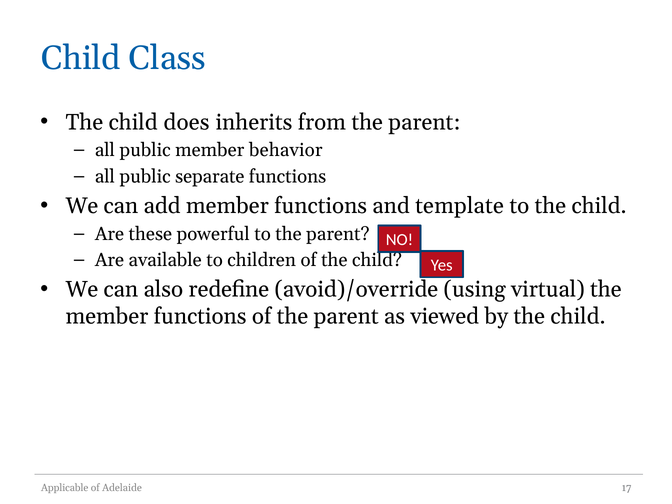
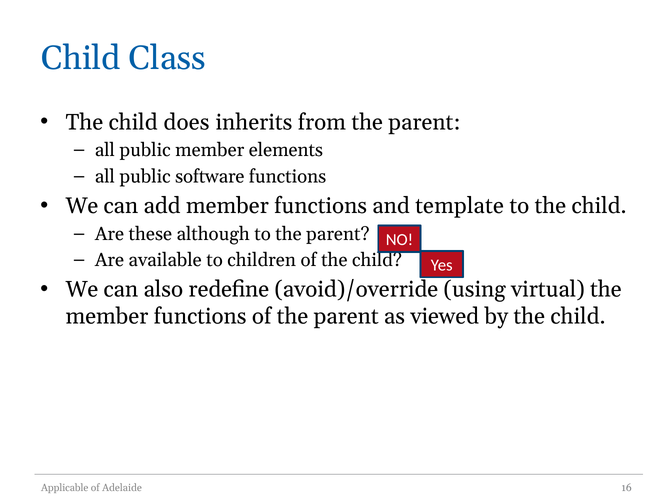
behavior: behavior -> elements (286, 150)
separate: separate -> software (210, 176)
powerful: powerful -> although (213, 234)
17: 17 -> 16 (627, 488)
